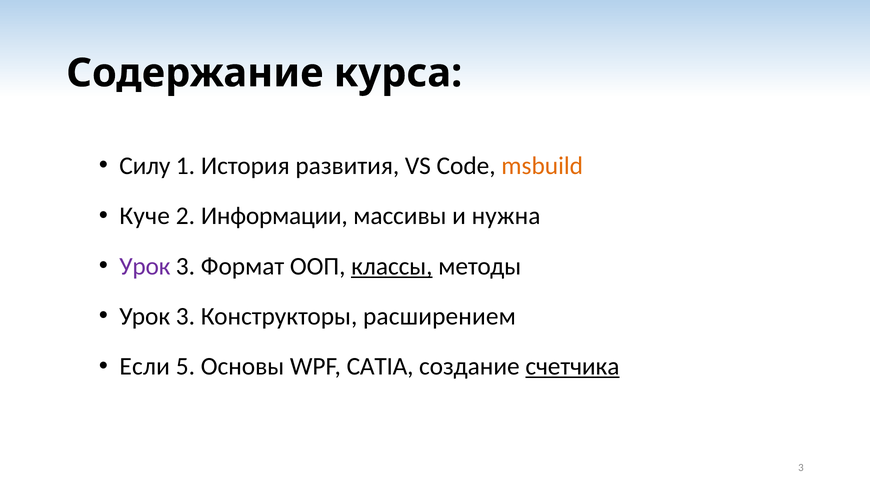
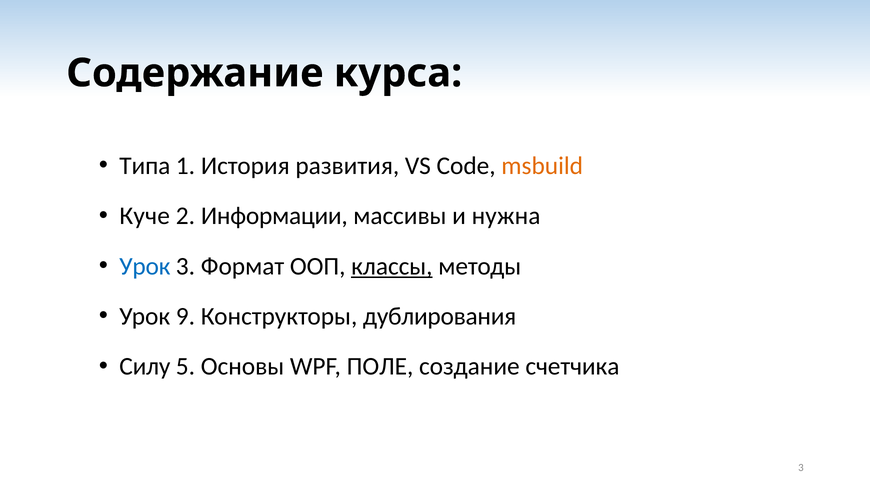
Силу: Силу -> Типа (145, 166)
Урок colour: purple -> blue (145, 266)
3: 3 -> 9 (185, 316)
расширением: расширением -> дублирования (440, 316)
Если: Если -> Силу (145, 366)
CATIA: CATIA -> ПОЛЕ (380, 366)
счетчика underline: present -> none (572, 366)
